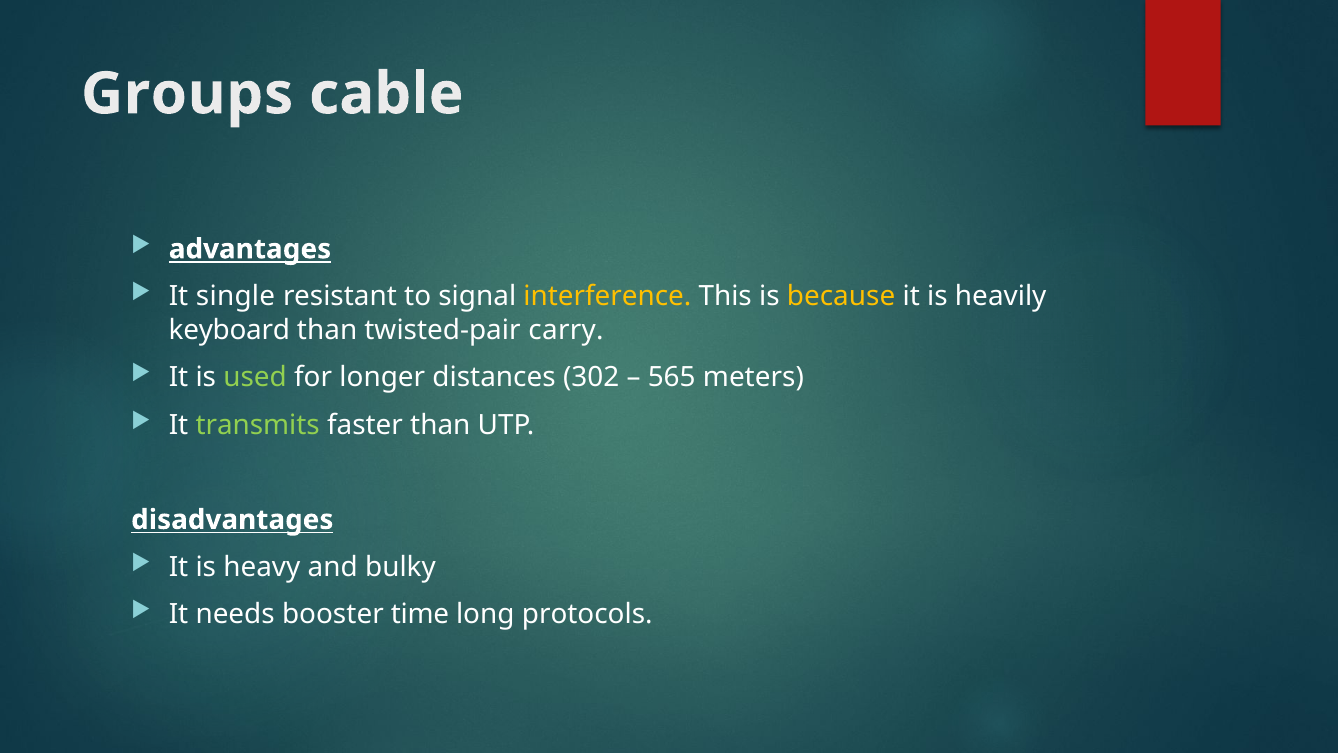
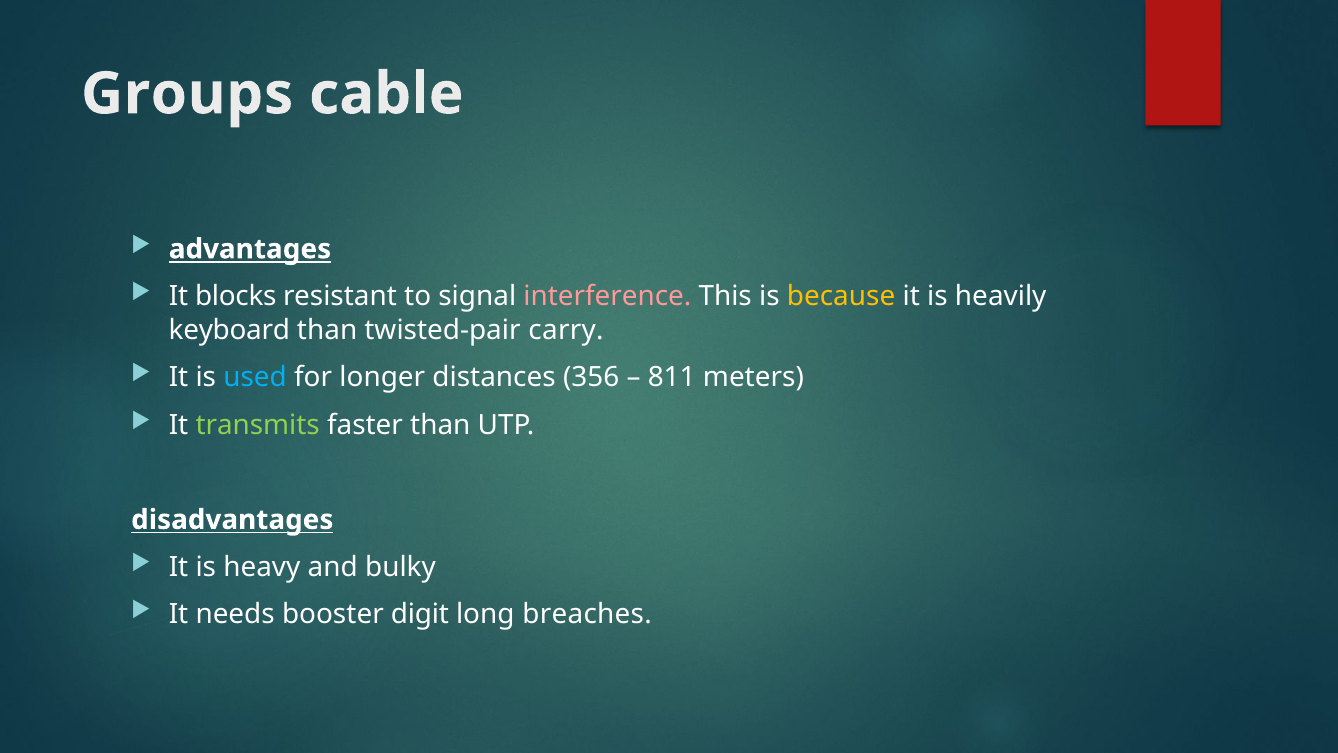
single: single -> blocks (236, 296)
interference colour: yellow -> pink (607, 296)
used colour: light green -> light blue (255, 377)
302: 302 -> 356 (591, 377)
565: 565 -> 811 (672, 377)
time: time -> digit (420, 614)
protocols: protocols -> breaches (587, 614)
